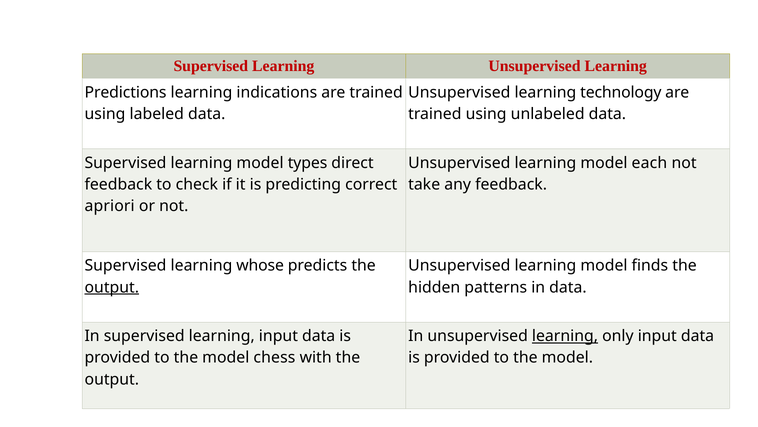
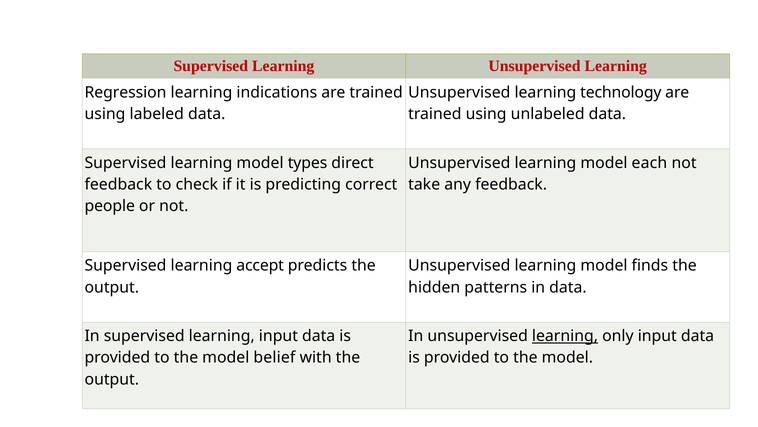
Predictions: Predictions -> Regression (126, 92)
apriori: apriori -> people (110, 206)
whose: whose -> accept (260, 265)
output underline: present -> none (112, 287)
chess: chess -> belief (274, 357)
